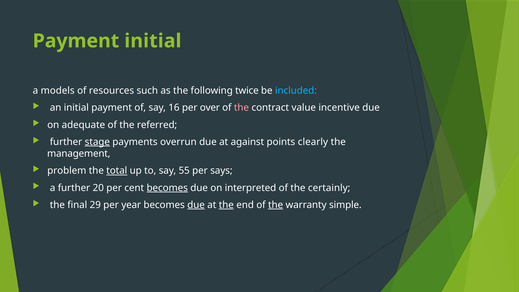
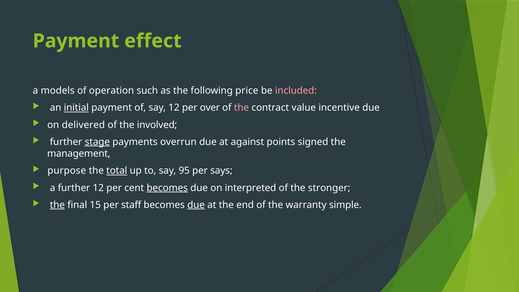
Payment initial: initial -> effect (153, 41)
resources: resources -> operation (112, 91)
twice: twice -> price (247, 91)
included colour: light blue -> pink (296, 91)
initial underline: none -> present (76, 108)
say 16: 16 -> 12 (174, 108)
adequate: adequate -> delivered (83, 125)
referred: referred -> involved (157, 125)
clearly: clearly -> signed (313, 142)
problem: problem -> purpose (67, 171)
55: 55 -> 95 (184, 171)
further 20: 20 -> 12 (98, 188)
certainly: certainly -> stronger (329, 188)
the underline: none -> present (57, 205)
29: 29 -> 15 (95, 205)
year: year -> staff (131, 205)
the underline: present -> none (226, 205)
the underline: present -> none (276, 205)
